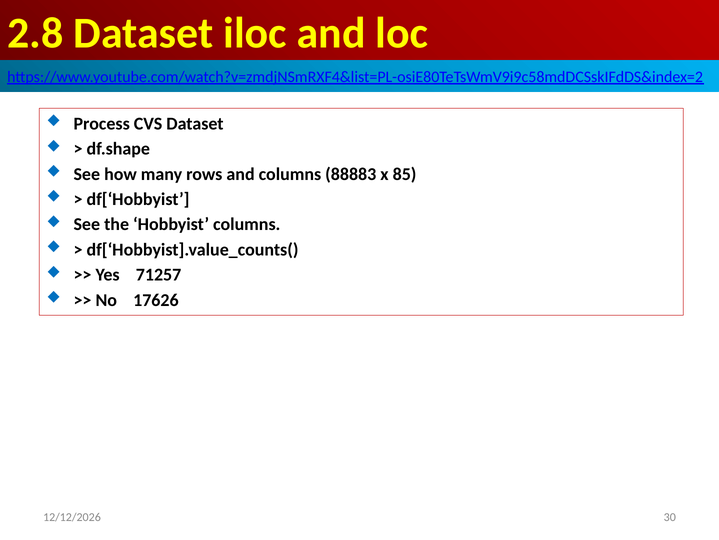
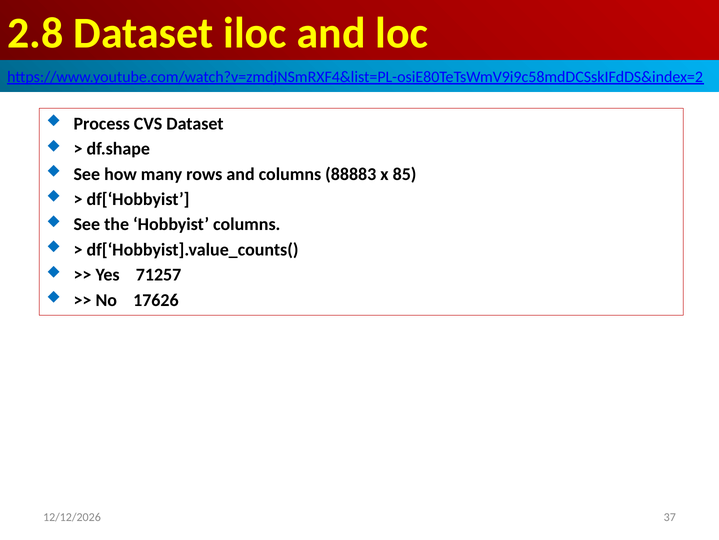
30: 30 -> 37 (670, 516)
